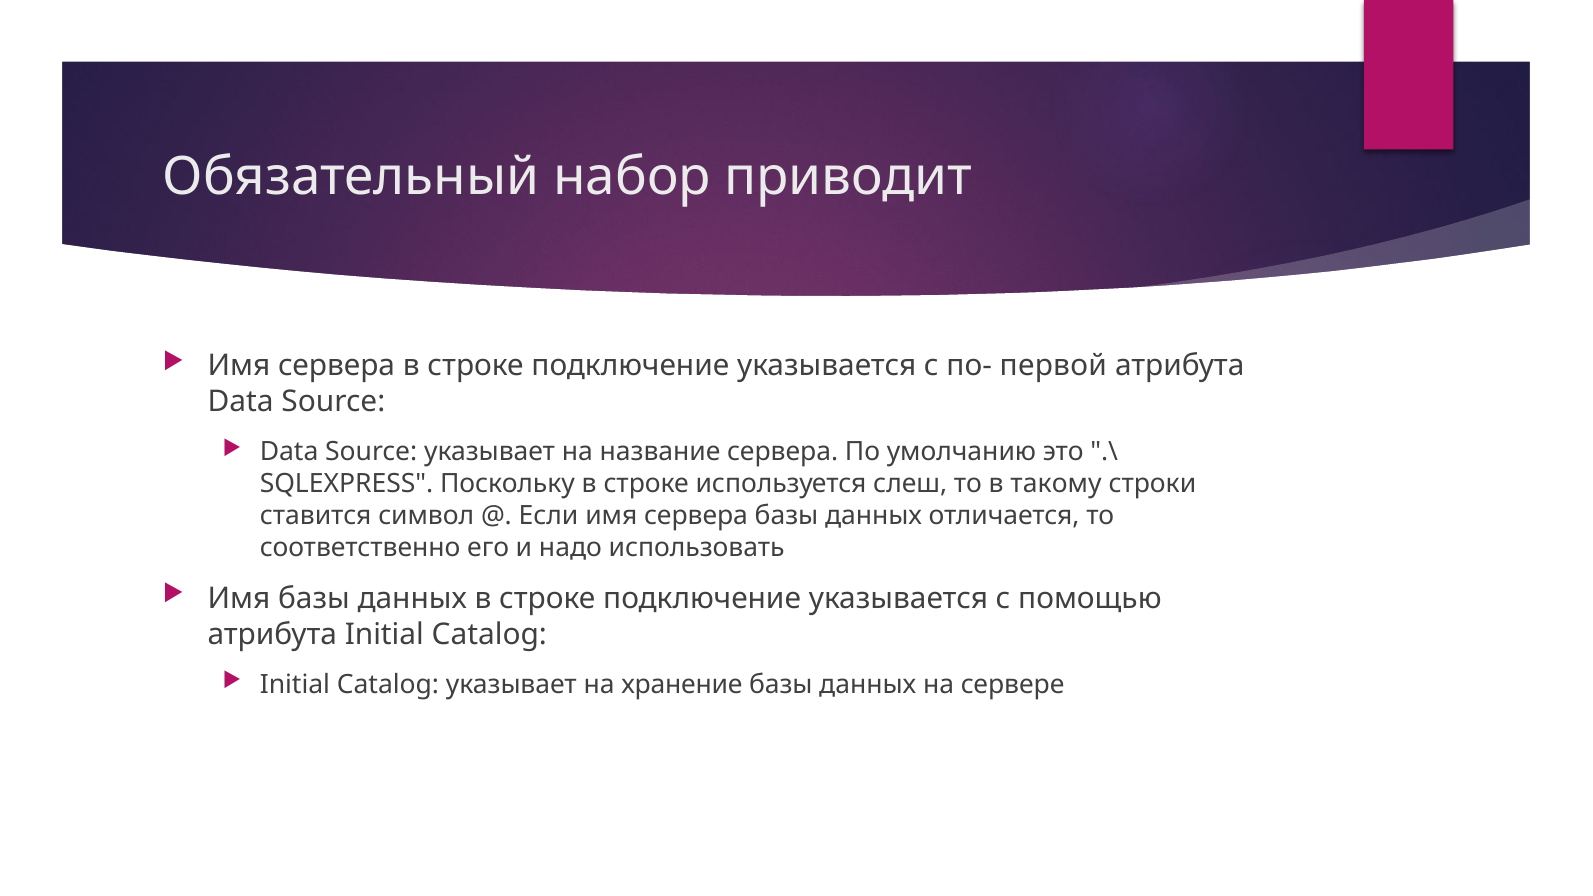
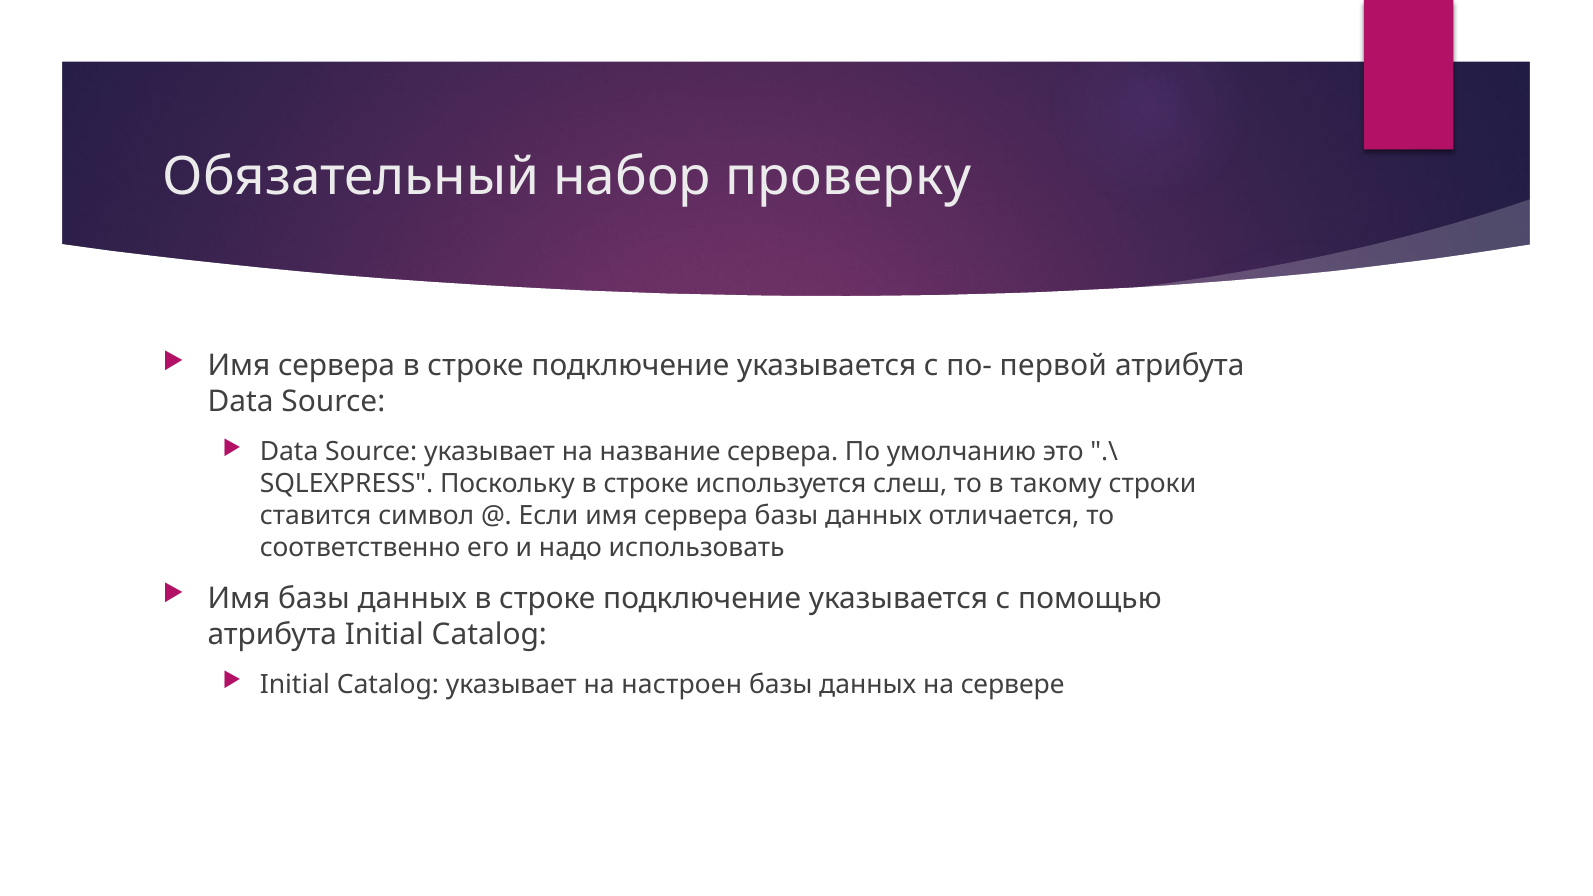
приводит: приводит -> проверку (848, 177)
хранение: хранение -> настроен (682, 684)
